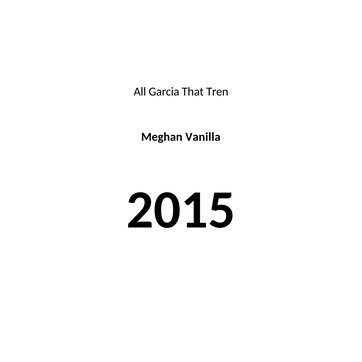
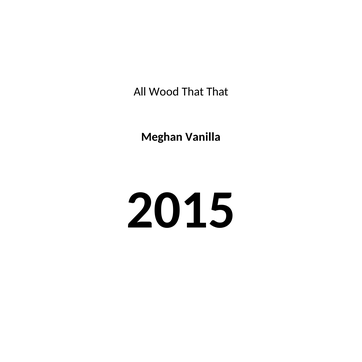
Garcia: Garcia -> Wood (164, 92)
That Tren: Tren -> That (217, 92)
